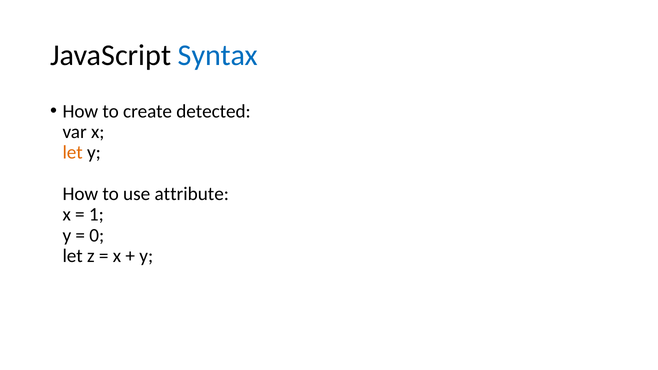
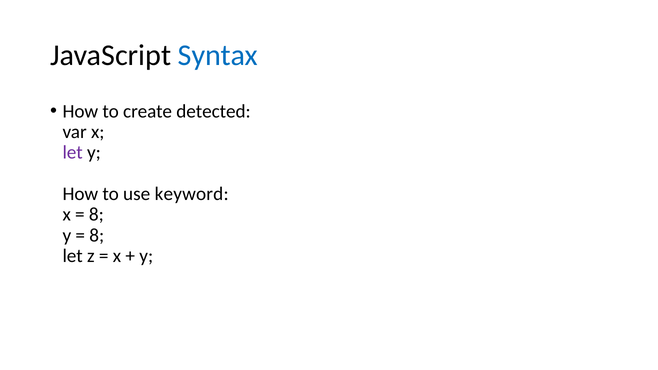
let colour: orange -> purple (73, 153)
attribute: attribute -> keyword (192, 194)
1: 1 -> 8 (96, 215)
0: 0 -> 8 (97, 235)
